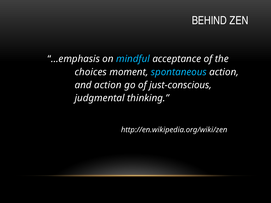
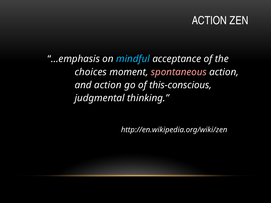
BEHIND: BEHIND -> ACTION (209, 21)
spontaneous colour: light blue -> pink (179, 72)
just-conscious: just-conscious -> this-conscious (181, 85)
